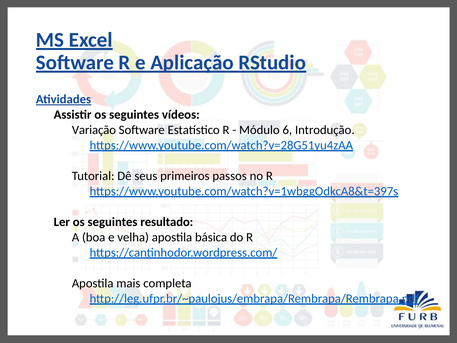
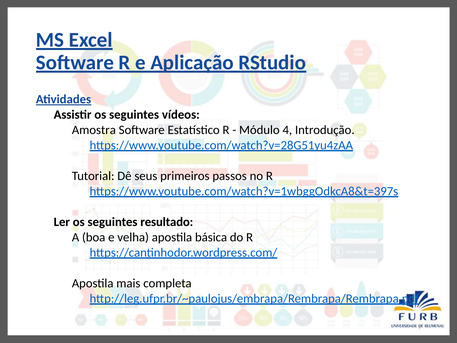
Variação: Variação -> Amostra (94, 130)
6: 6 -> 4 (287, 130)
